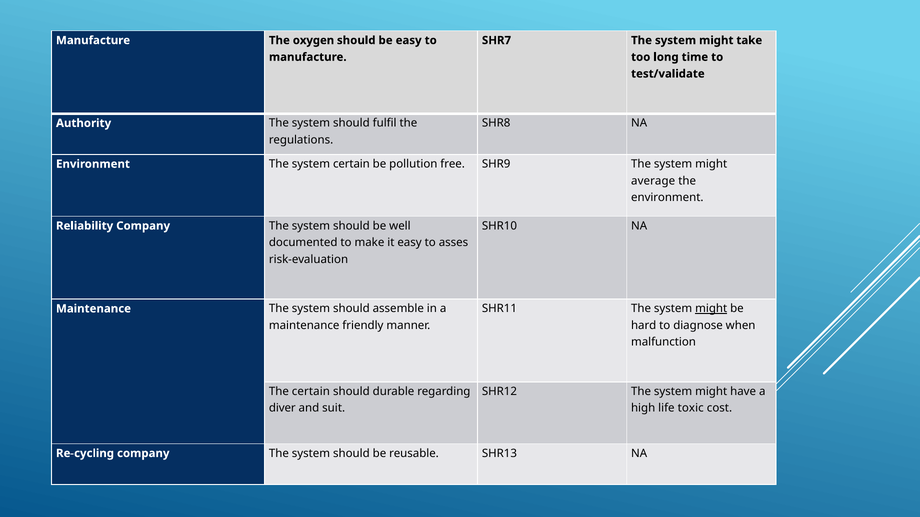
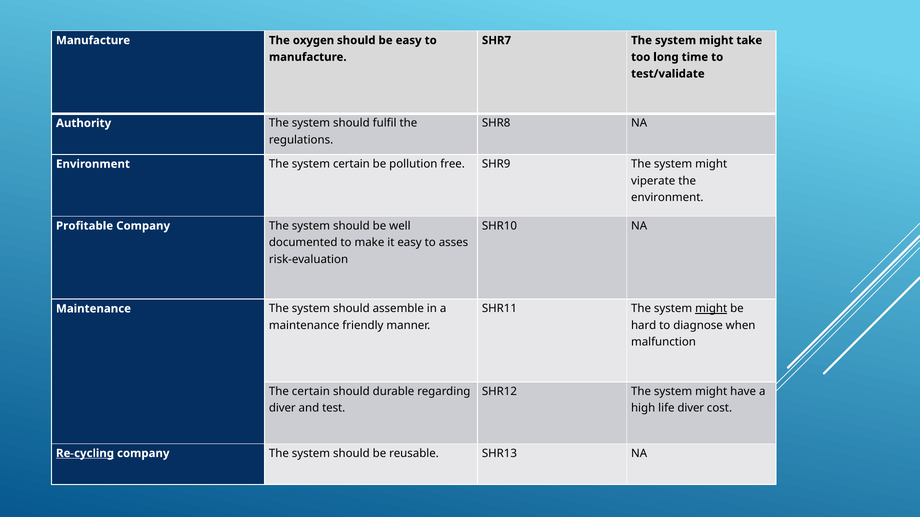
average: average -> viperate (653, 181)
Reliability: Reliability -> Profitable (85, 226)
suit: suit -> test (334, 409)
life toxic: toxic -> diver (691, 409)
Re-cycling underline: none -> present (85, 454)
